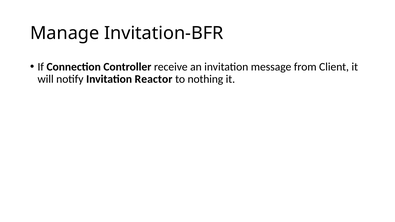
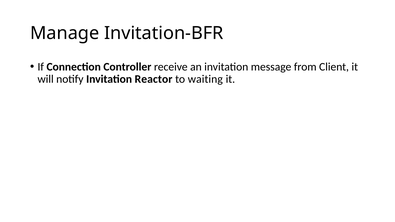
nothing: nothing -> waiting (205, 79)
